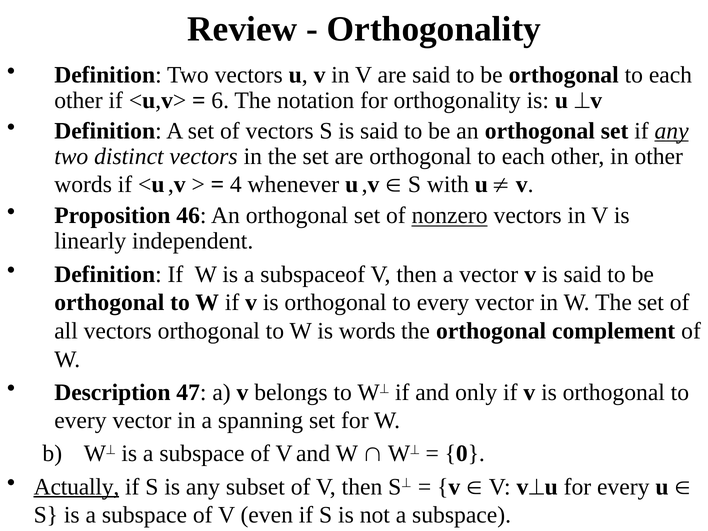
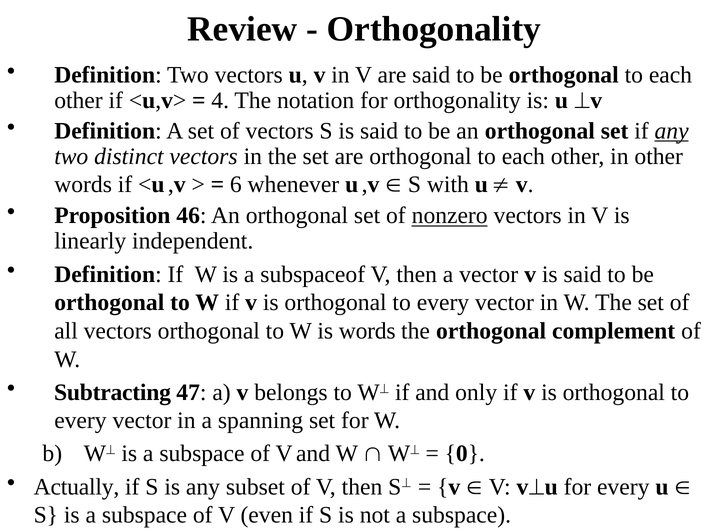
6: 6 -> 4 (220, 101)
4: 4 -> 6 (236, 185)
Description: Description -> Subtracting (112, 392)
Actually underline: present -> none (76, 487)
